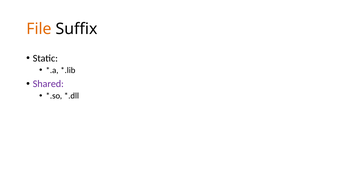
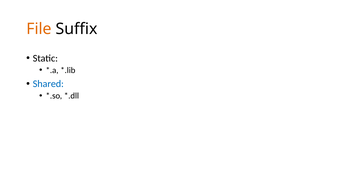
Shared colour: purple -> blue (48, 84)
